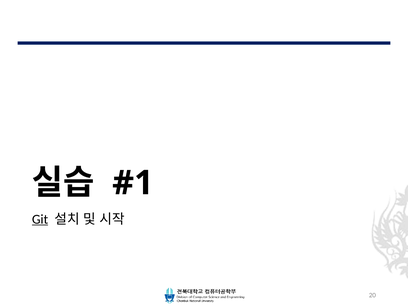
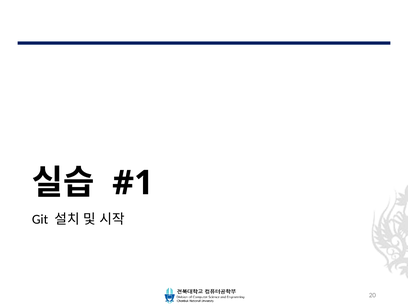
Git underline: present -> none (40, 219)
